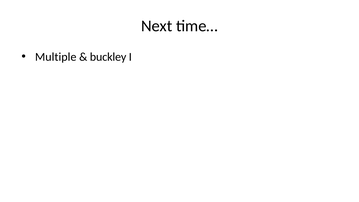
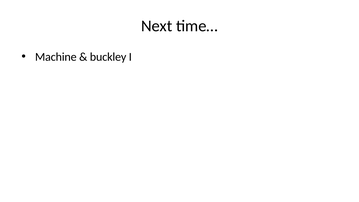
Multiple: Multiple -> Machine (56, 57)
